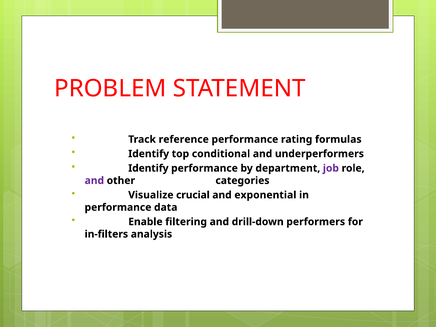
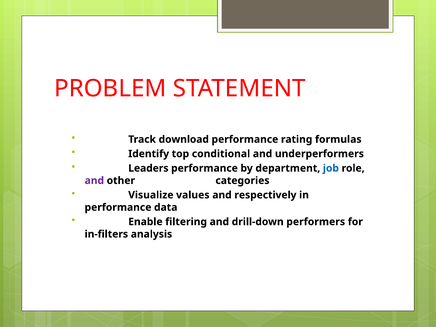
reference: reference -> download (184, 139)
Identify: Identify -> Leaders (148, 168)
job colour: purple -> blue (331, 168)
crucial: crucial -> values (193, 195)
exponential: exponential -> respectively (265, 195)
